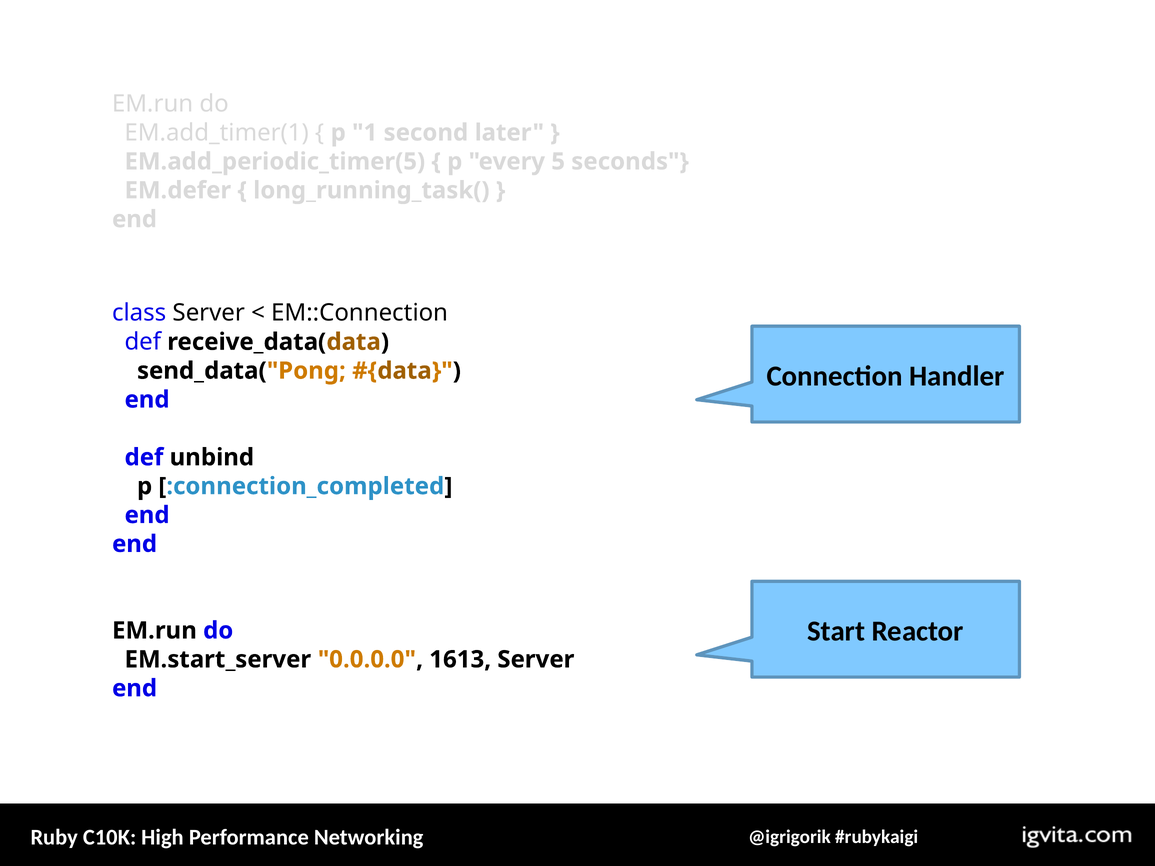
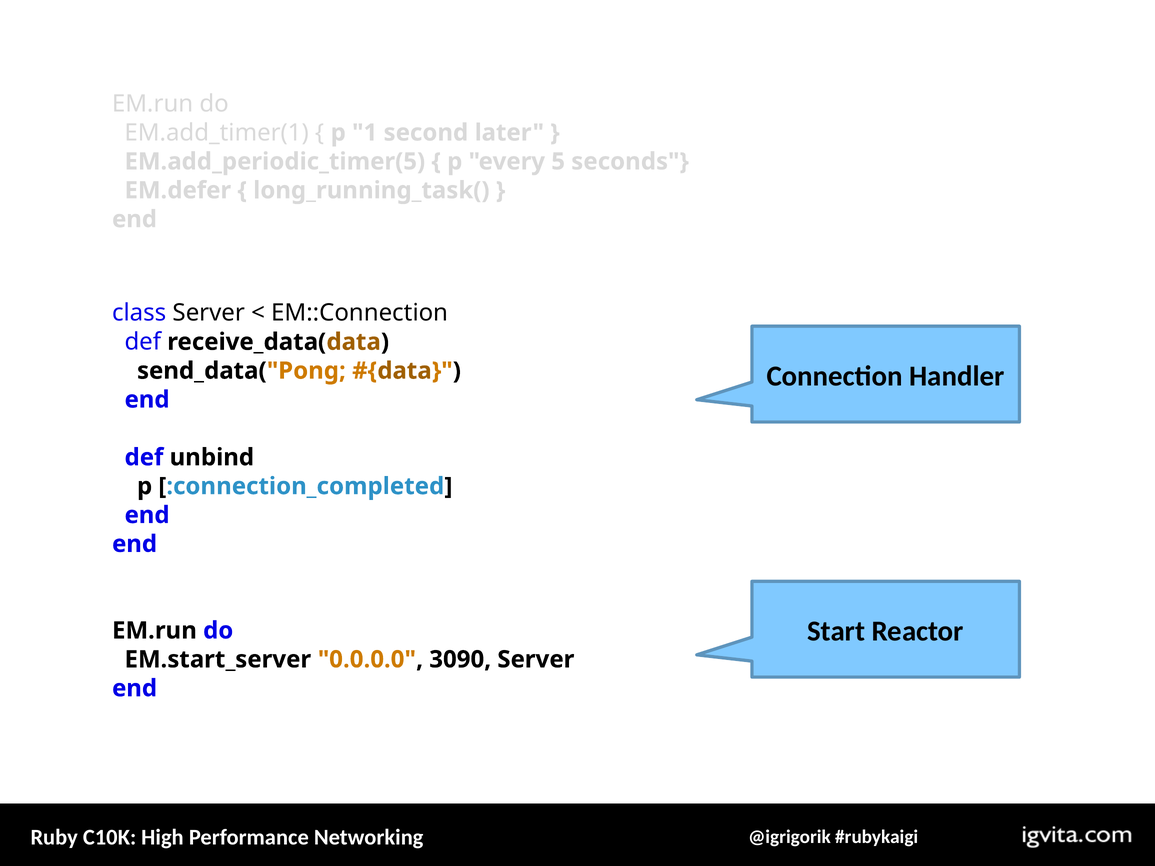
1613: 1613 -> 3090 (460, 660)
